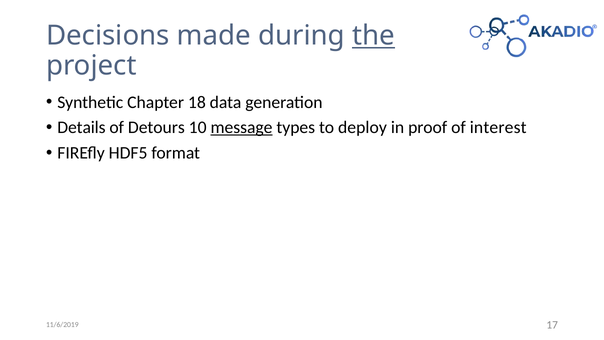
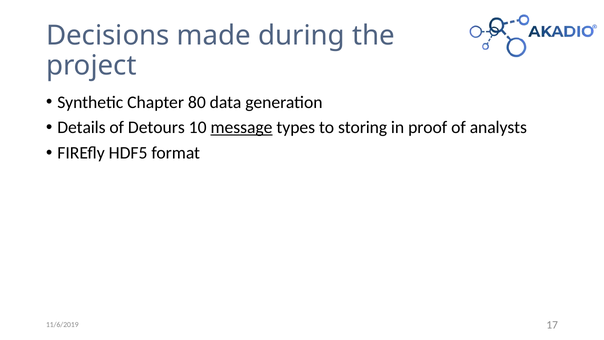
the underline: present -> none (374, 36)
18: 18 -> 80 (197, 102)
deploy: deploy -> storing (363, 127)
interest: interest -> analysts (498, 127)
